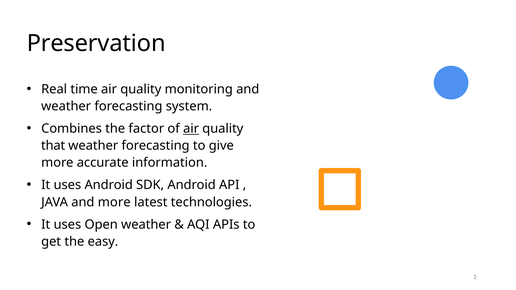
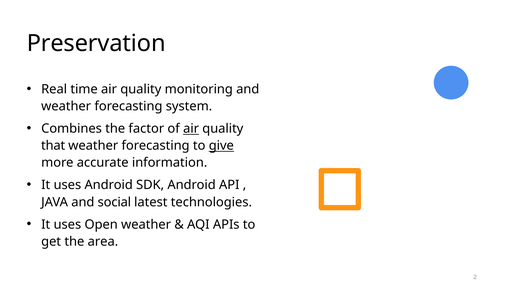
give underline: none -> present (221, 146)
and more: more -> social (114, 202)
easy: easy -> area (103, 242)
